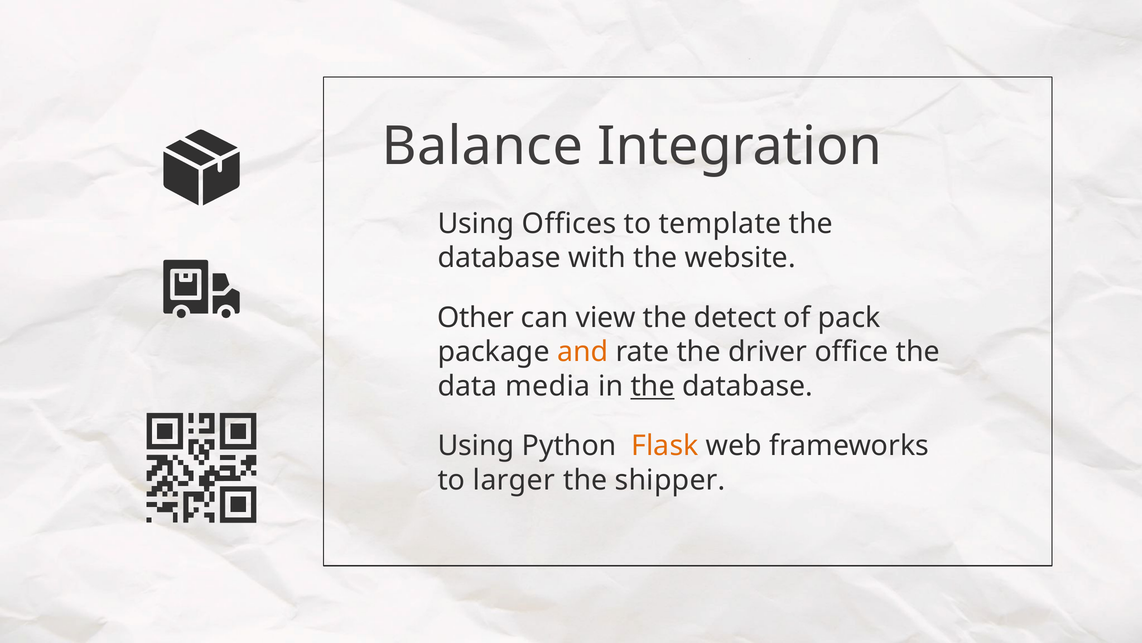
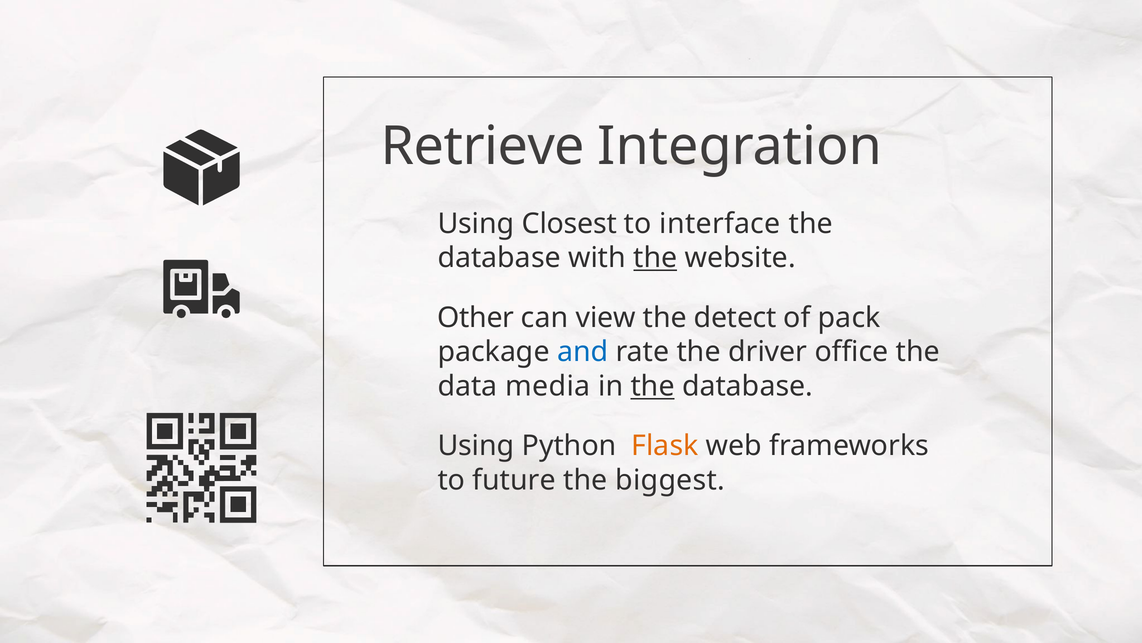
Balance: Balance -> Retrieve (483, 146)
Offices: Offices -> Closest (569, 224)
template: template -> interface (720, 224)
the underline: none -> present (655, 258)
and colour: orange -> blue (583, 352)
larger: larger -> future (514, 480)
shipper: shipper -> biggest (670, 480)
